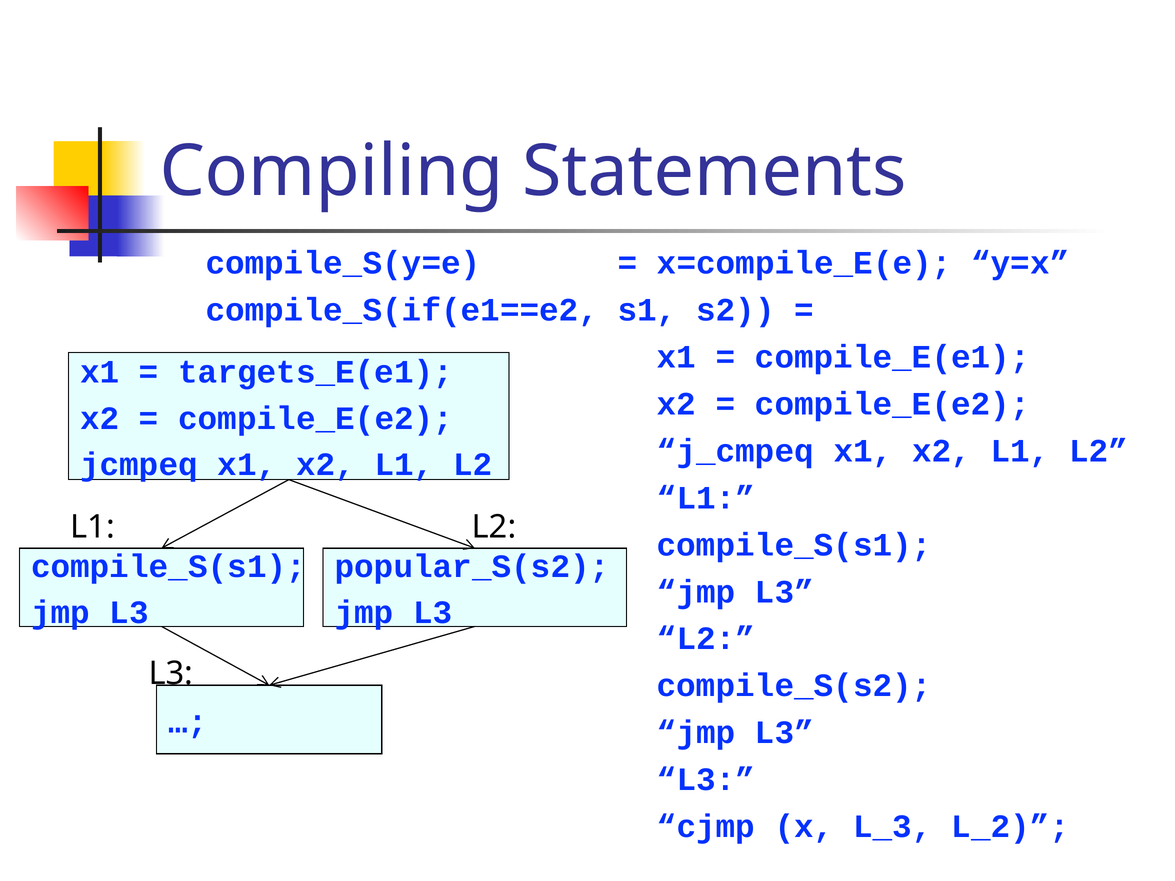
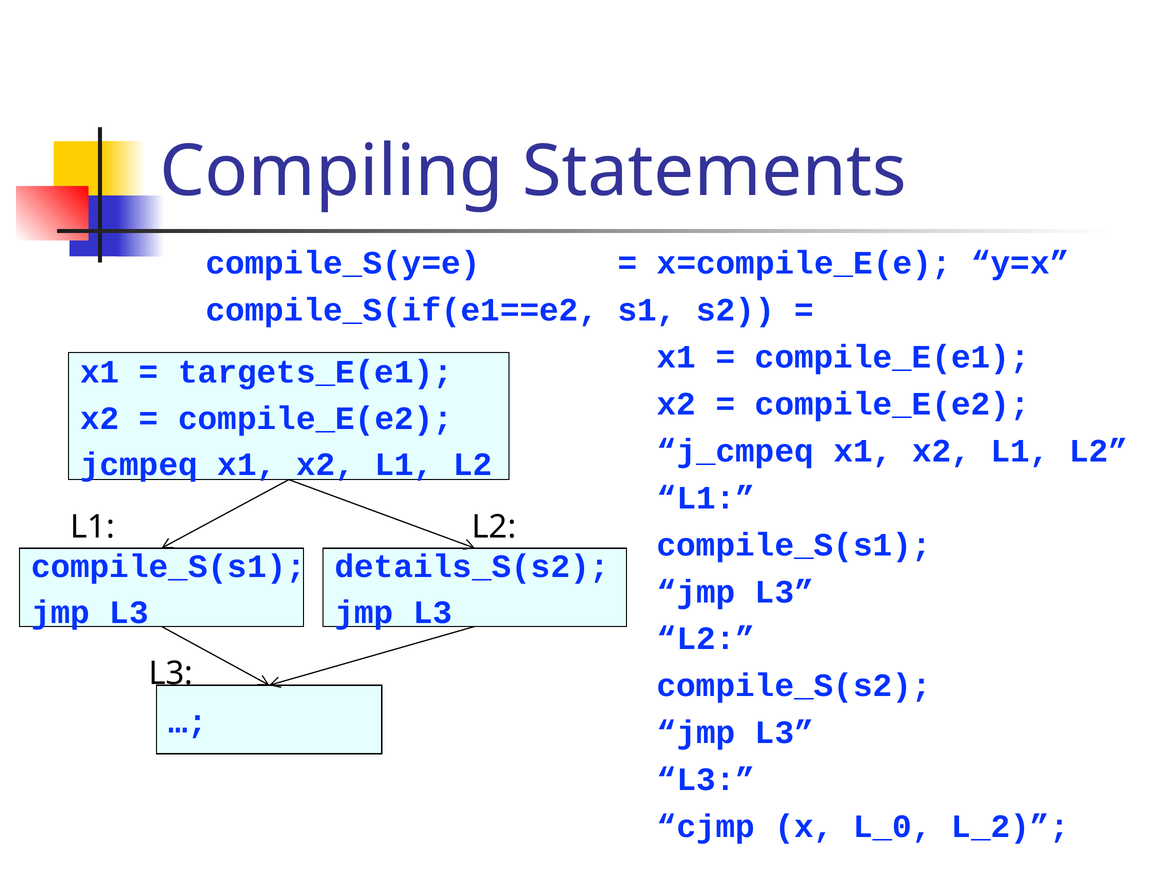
popular_S(s2: popular_S(s2 -> details_S(s2 (472, 567)
L_3: L_3 -> L_0 (892, 827)
